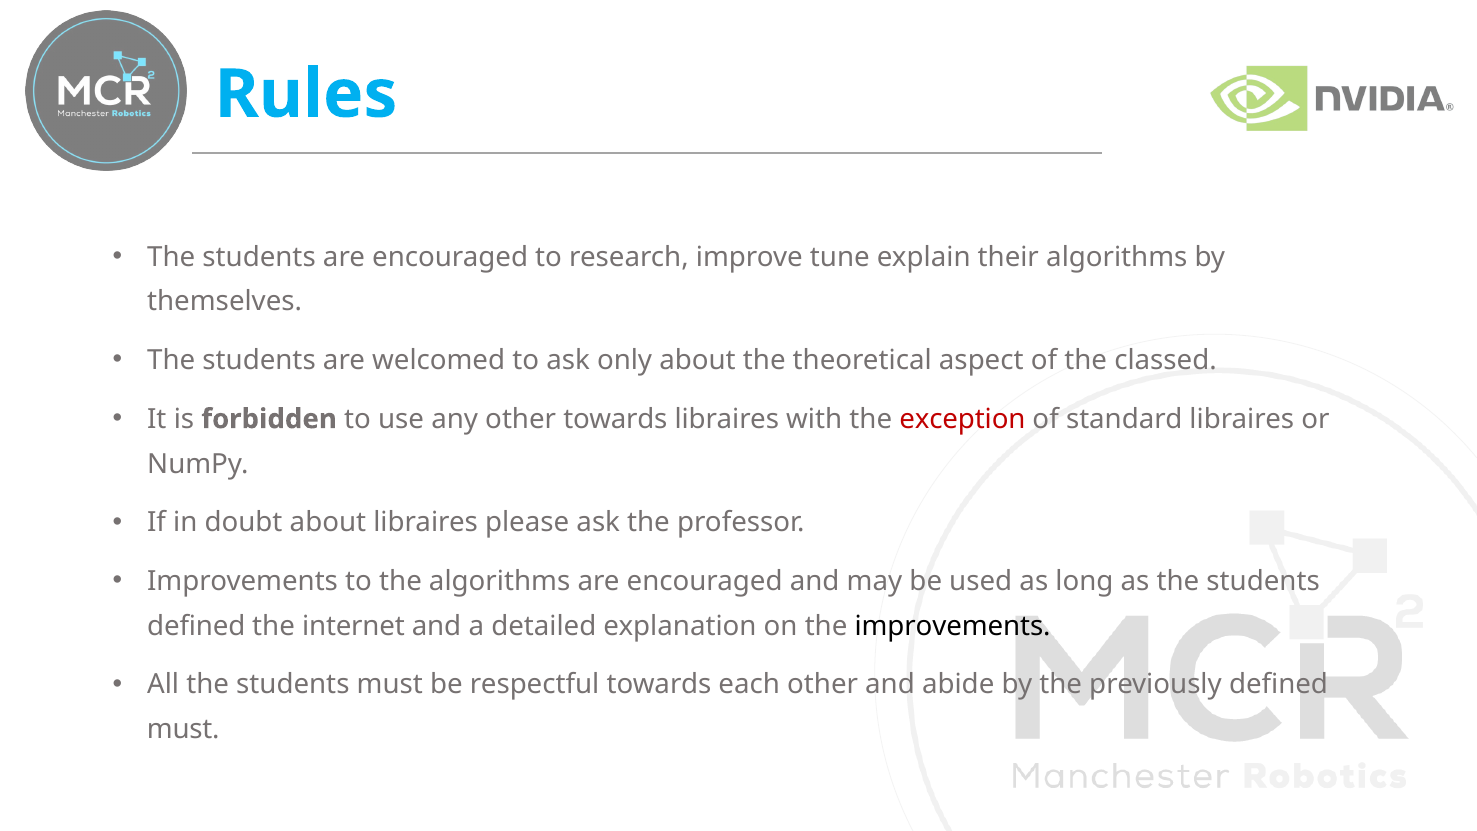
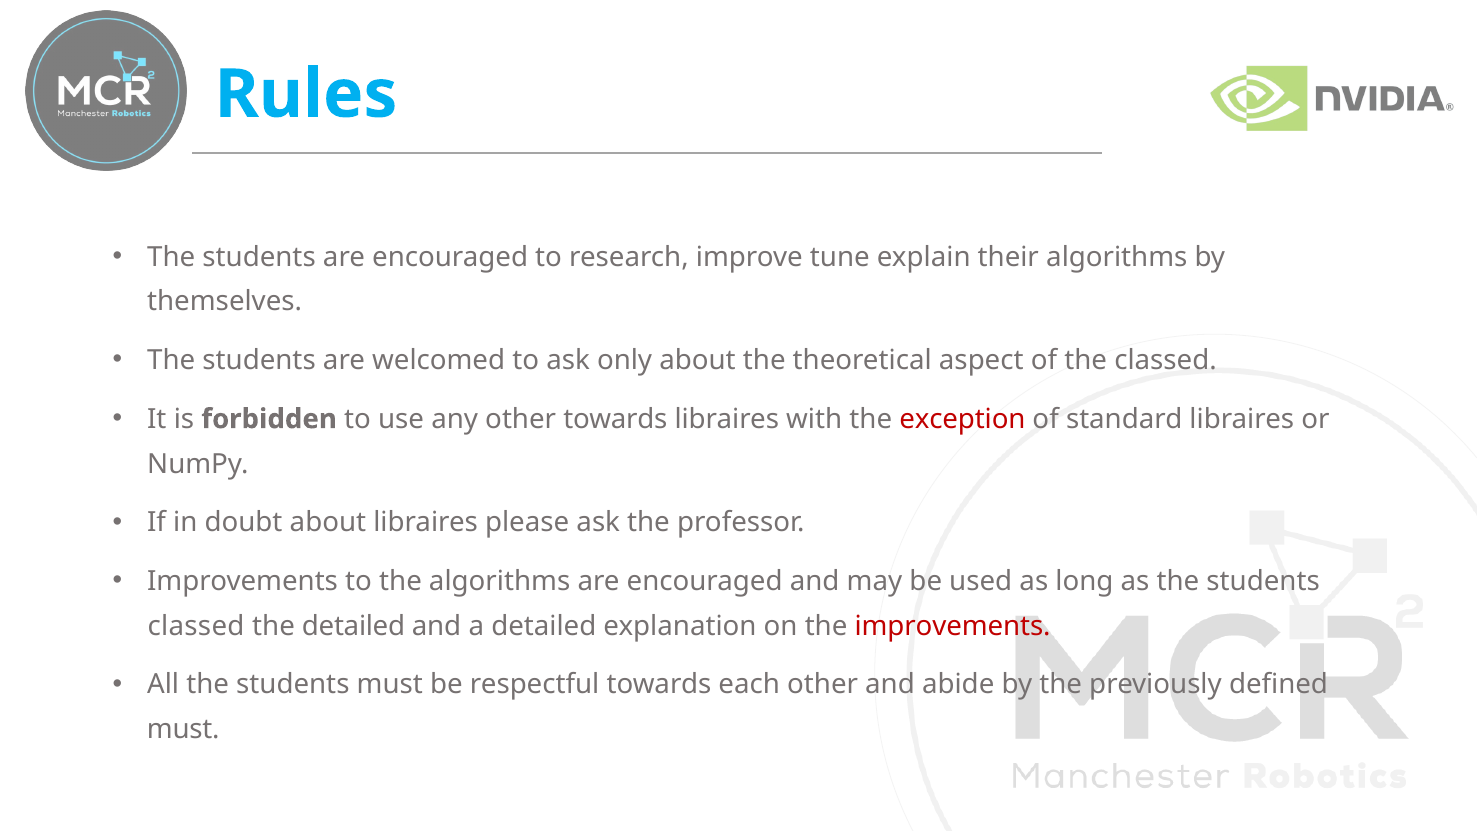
defined: defined -> classed (196, 626)
the internet: internet -> detailed (354, 626)
improvements colour: black -> red (953, 626)
